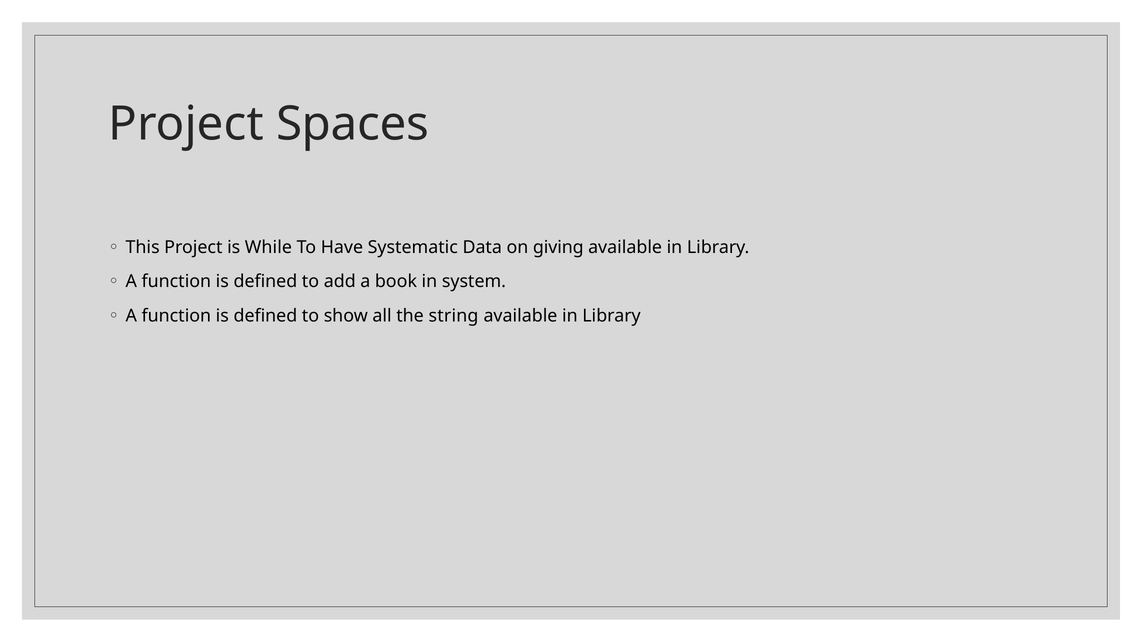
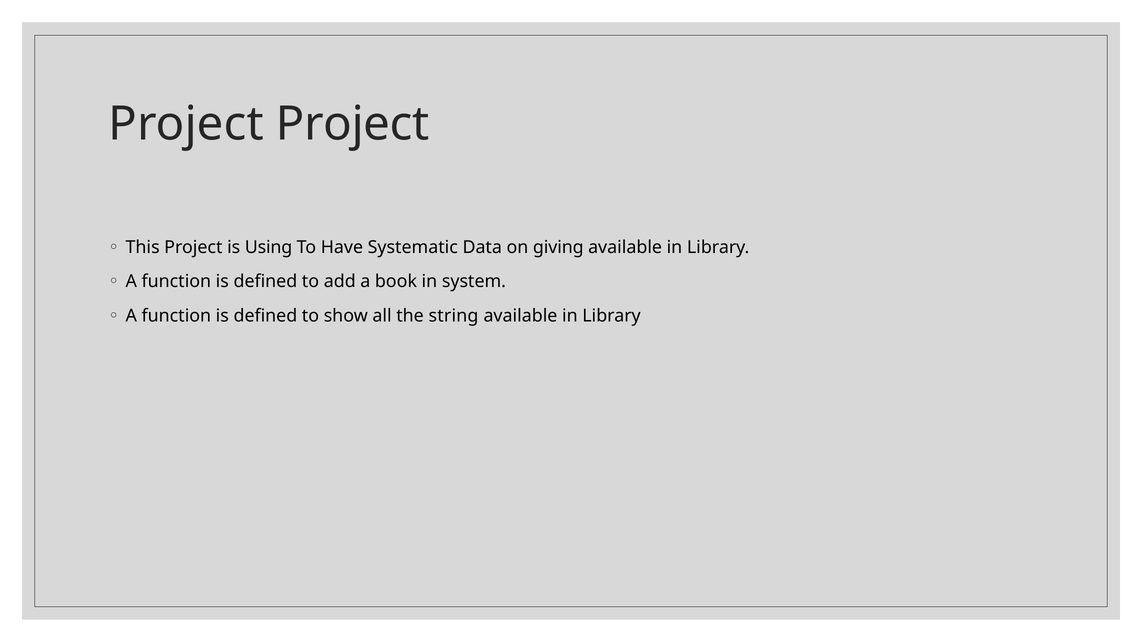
Project Spaces: Spaces -> Project (353, 124)
While: While -> Using (269, 247)
